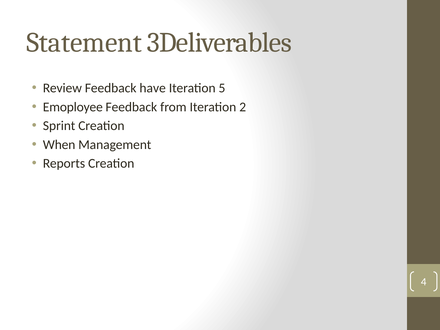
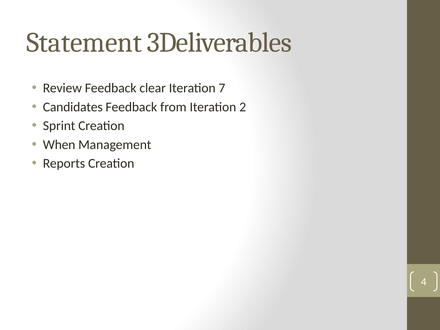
have: have -> clear (153, 88)
5: 5 -> 7 (222, 88)
Emoployee: Emoployee -> Candidates (73, 107)
